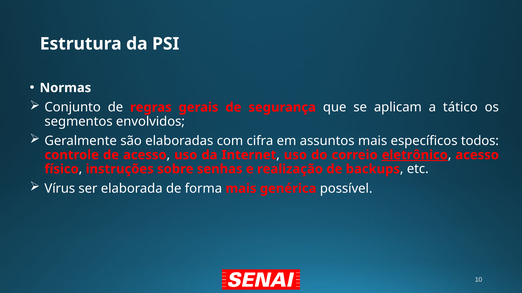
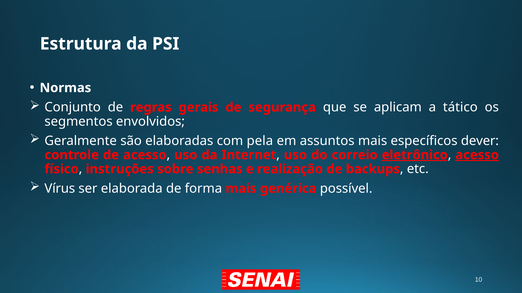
cifra: cifra -> pela (260, 141)
todos: todos -> dever (480, 141)
acesso underline: none -> present (477, 155)
